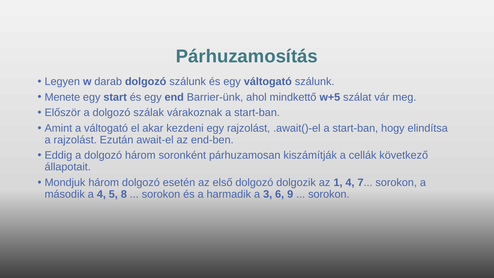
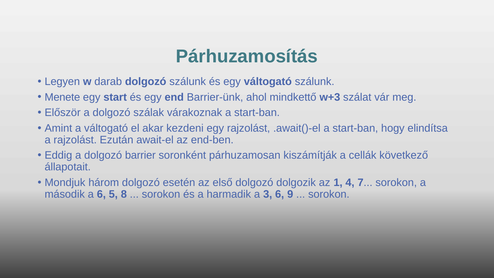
w+5: w+5 -> w+3 (330, 97)
dolgozó három: három -> barrier (140, 155)
a 4: 4 -> 6 (101, 194)
